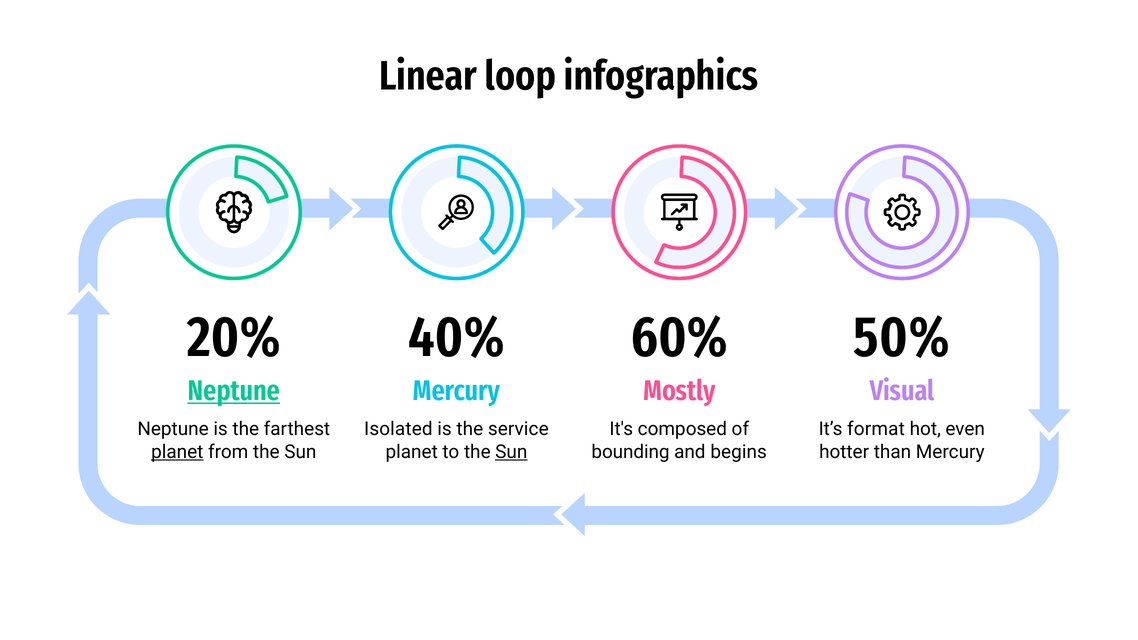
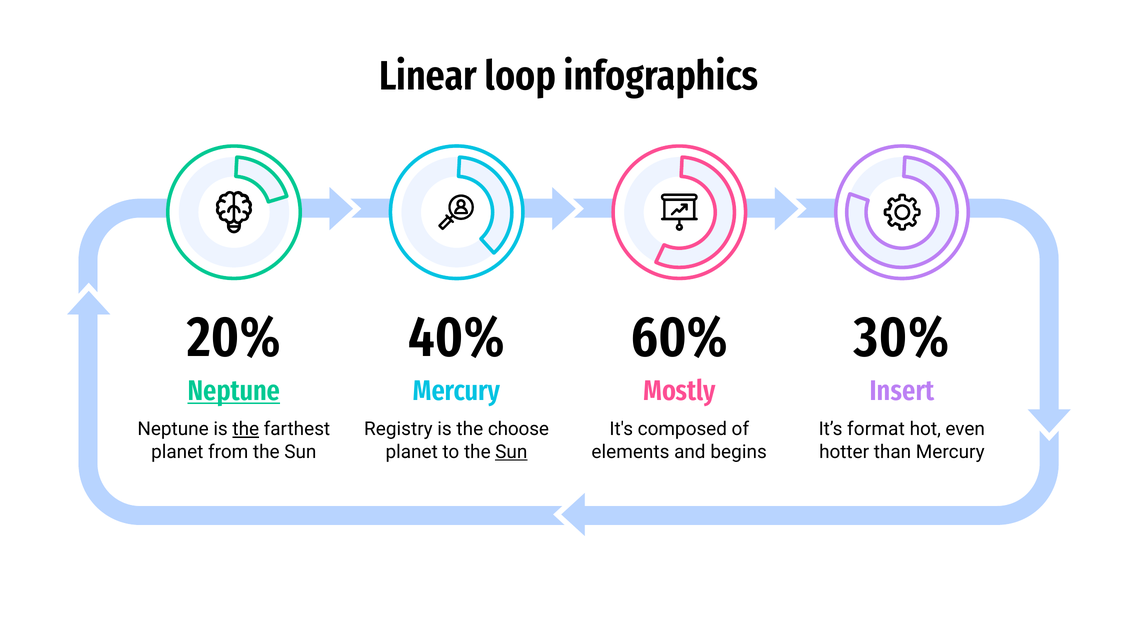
50%: 50% -> 30% (902, 337)
Visual: Visual -> Insert (902, 391)
the underline: none -> present (246, 429)
Isolated: Isolated -> Registry (398, 429)
service: service -> choose (518, 429)
planet underline: present -> none (177, 452)
bounding: bounding -> elements (630, 452)
